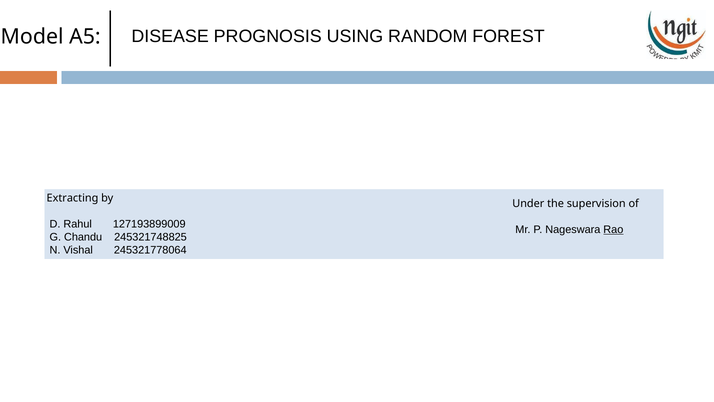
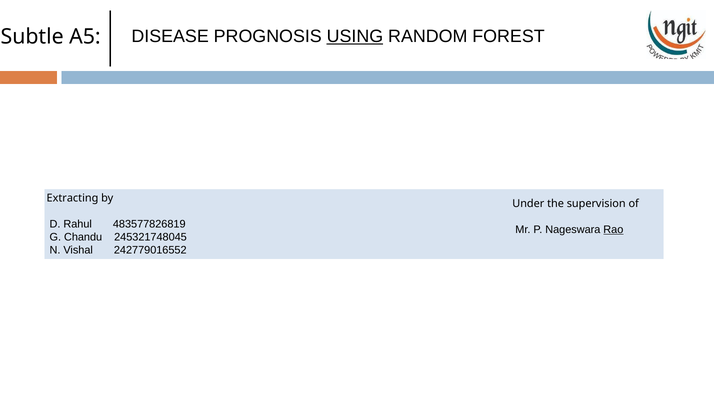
USING underline: none -> present (355, 36)
Model: Model -> Subtle (32, 36)
127193899009: 127193899009 -> 483577826819 (149, 224)
245321748825: 245321748825 -> 245321748045 (150, 237)
245321778064: 245321778064 -> 242779016552 (150, 250)
